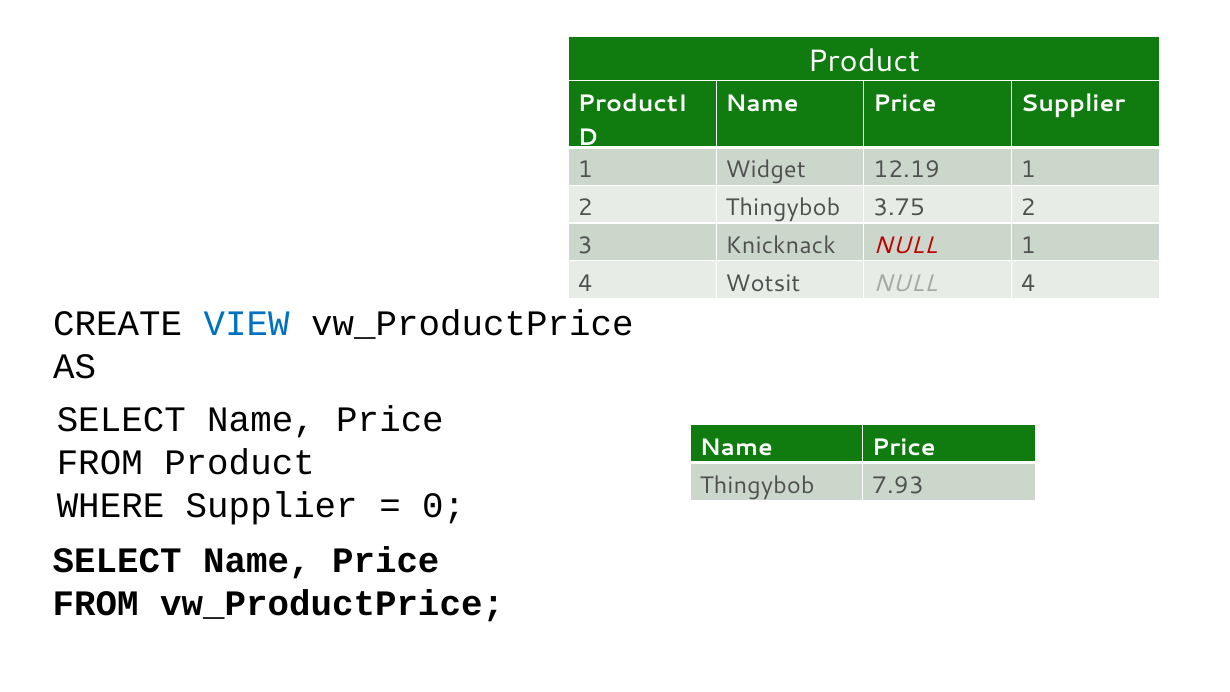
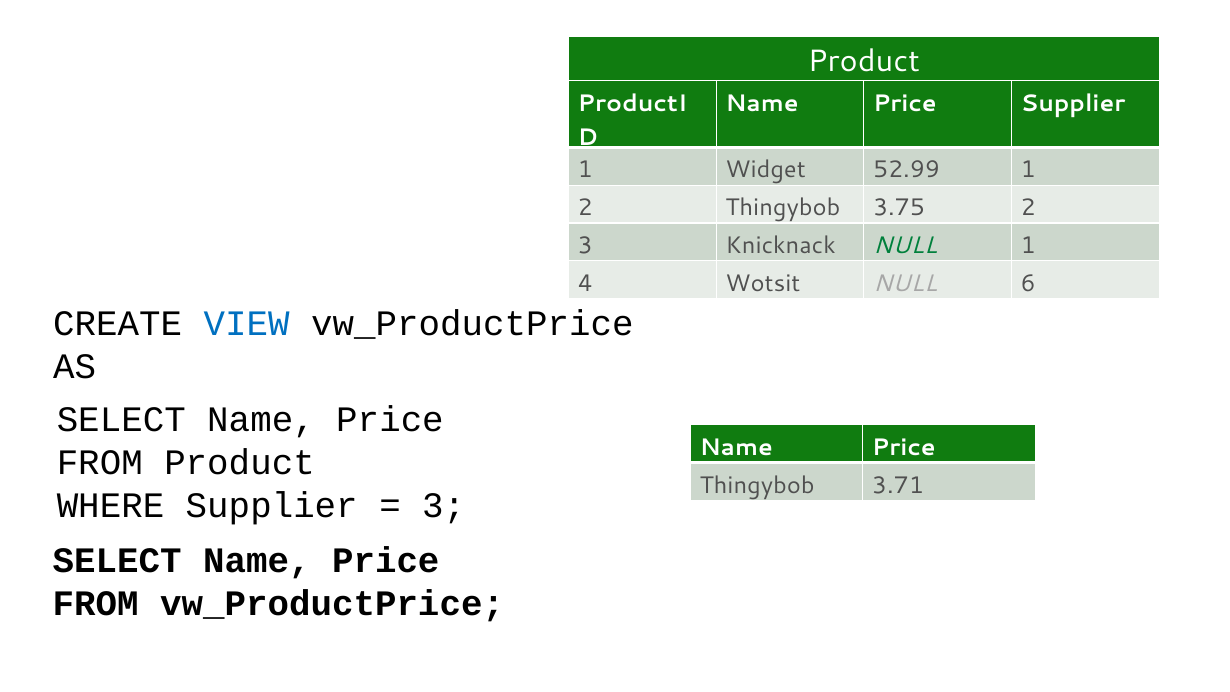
12.19: 12.19 -> 52.99 (907, 170)
NULL colour: red -> green (905, 246)
NULL 4: 4 -> 6 (1028, 284)
7.93: 7.93 -> 3.71 (898, 485)
0: 0 -> 3 (444, 506)
